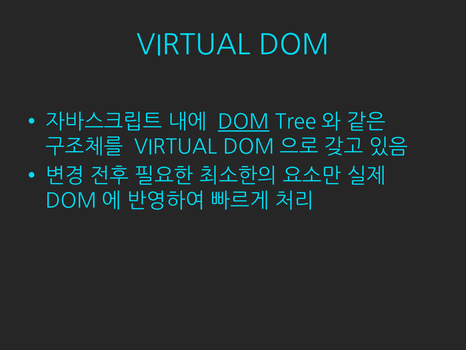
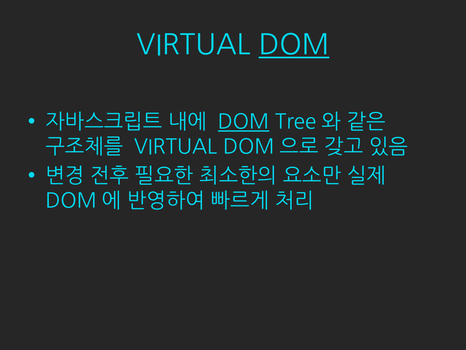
DOM underline: none -> present (294, 45)
